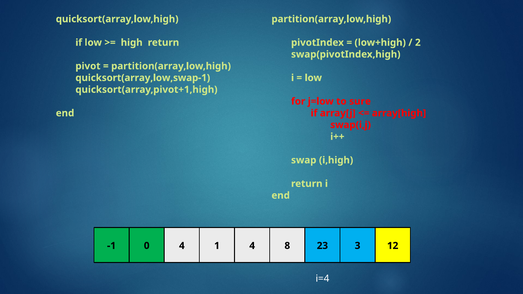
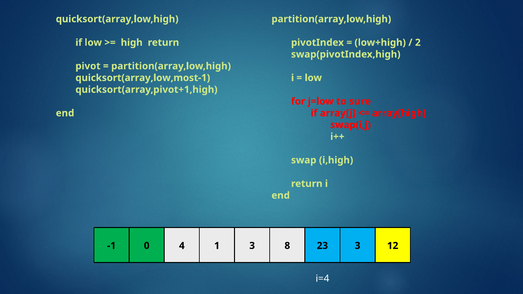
quicksort(array,low,swap-1: quicksort(array,low,swap-1 -> quicksort(array,low,most-1 (143, 78)
1 4: 4 -> 3 (252, 246)
